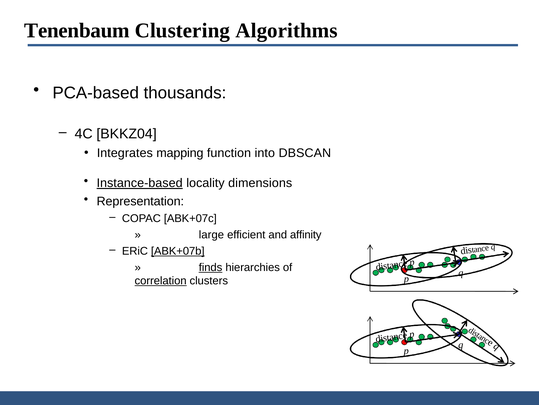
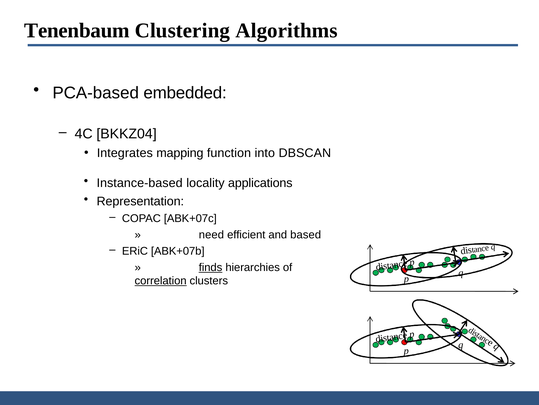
thousands: thousands -> embedded (185, 93)
Instance-based underline: present -> none (140, 183)
dimensions: dimensions -> applications (260, 183)
large: large -> need (211, 234)
affinity: affinity -> based (306, 234)
ABK+07b underline: present -> none (178, 251)
